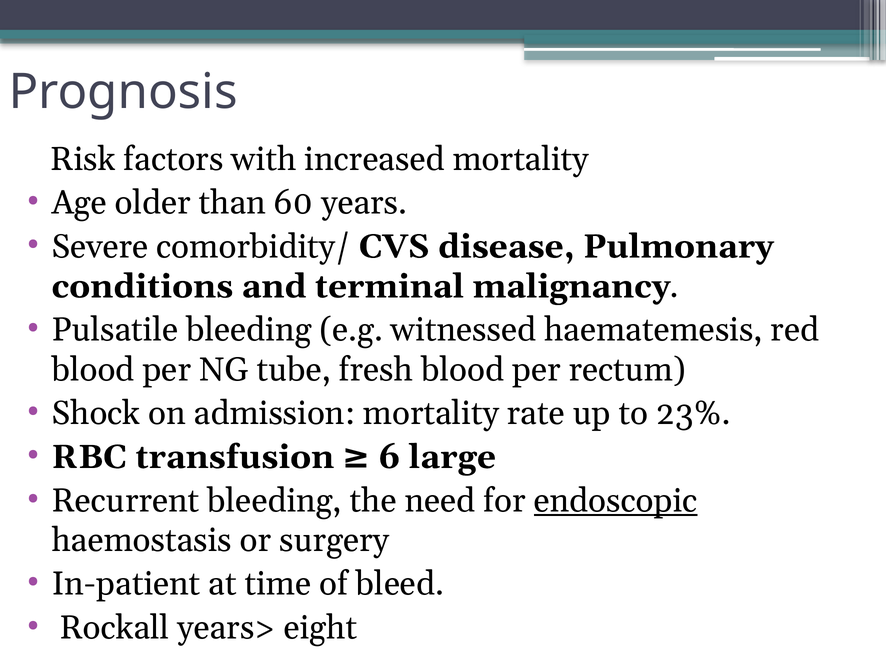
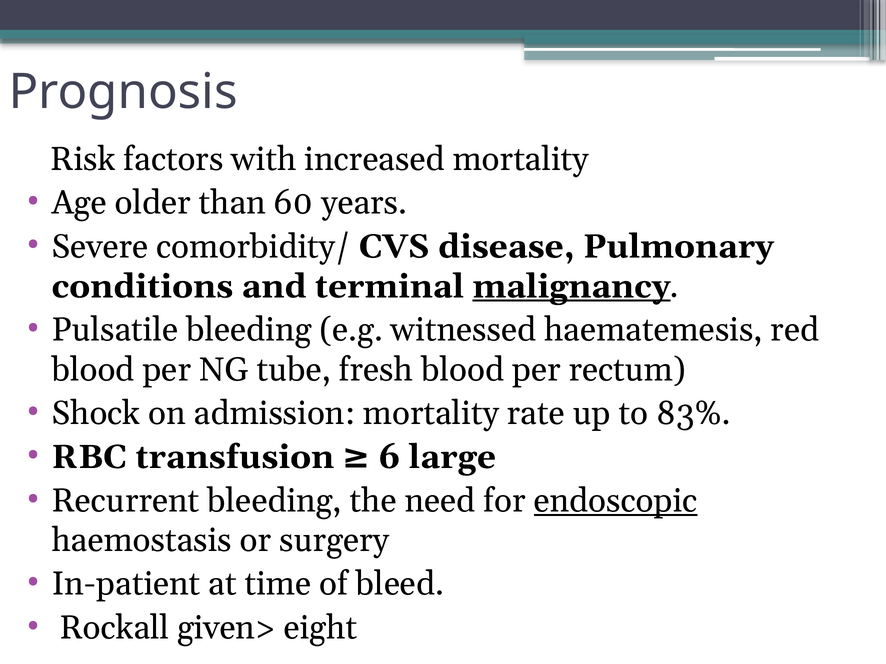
malignancy underline: none -> present (571, 287)
23%: 23% -> 83% (694, 414)
years>: years> -> given> (227, 628)
